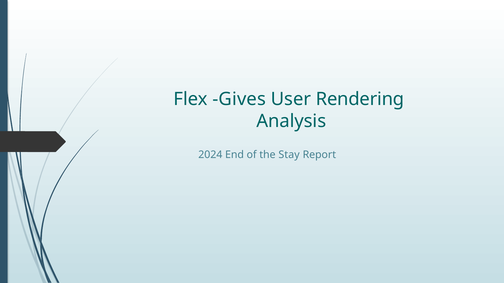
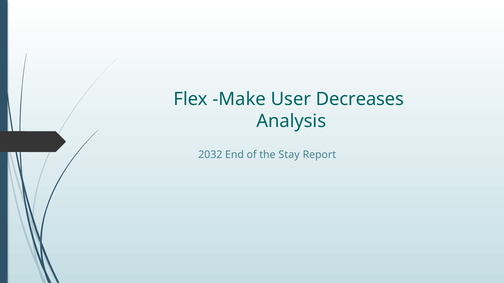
Gives: Gives -> Make (239, 99)
Rendering: Rendering -> Decreases (360, 99)
2024: 2024 -> 2032 (210, 155)
